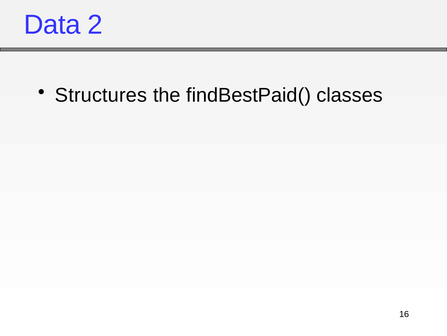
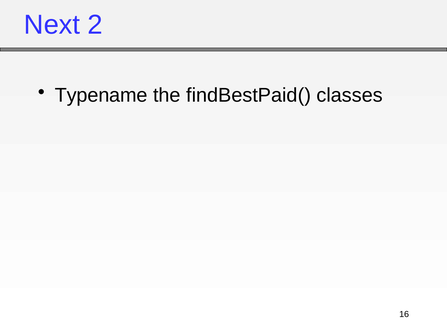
Data: Data -> Next (52, 25)
Structures: Structures -> Typename (101, 95)
